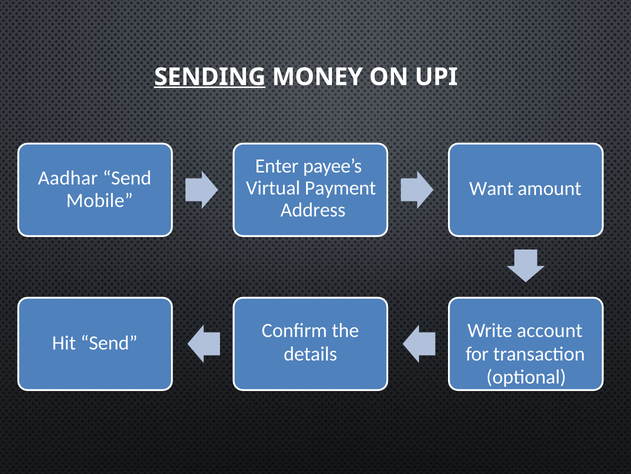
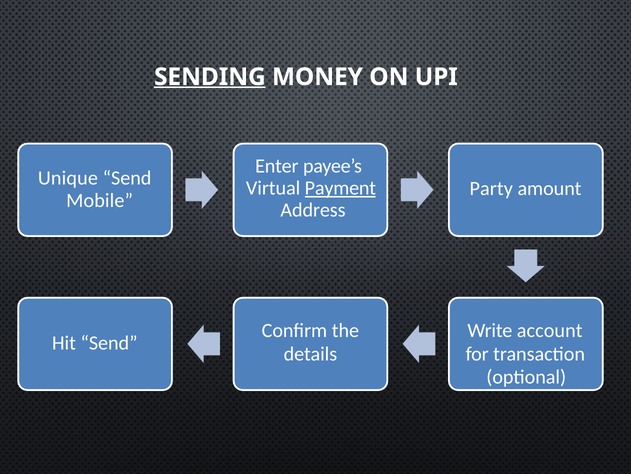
Aadhar: Aadhar -> Unique (68, 178)
Payment underline: none -> present (340, 188)
Want: Want -> Party (491, 189)
